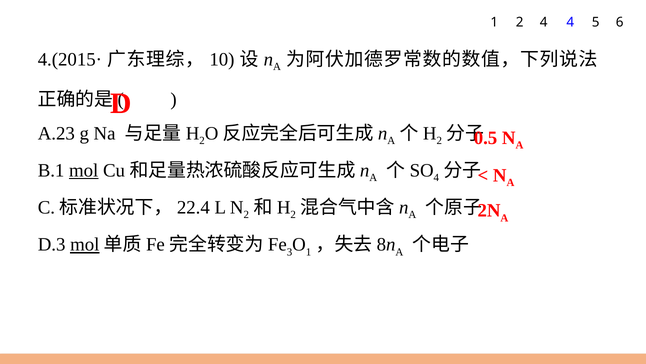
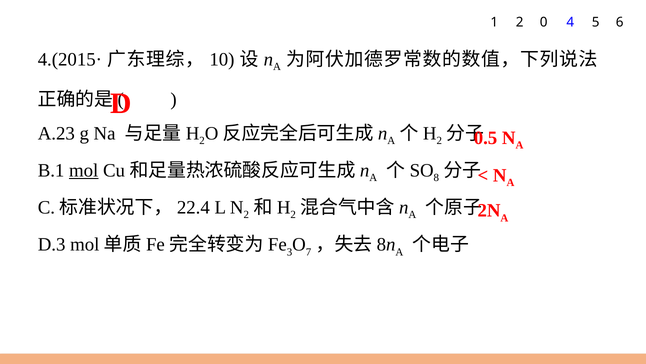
2 4: 4 -> 0 (544, 22)
4: 4 -> 8 (436, 178)
mol underline: present -> none (85, 244)
1: 1 -> 7 (309, 252)
